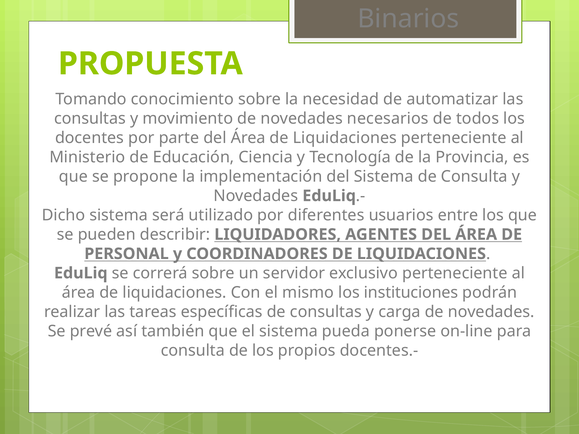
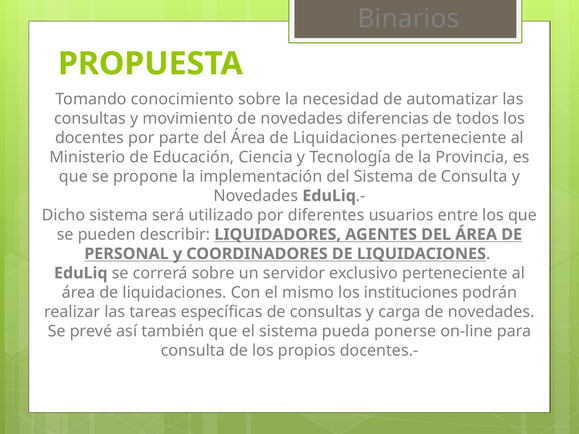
necesarios: necesarios -> diferencias (388, 119)
